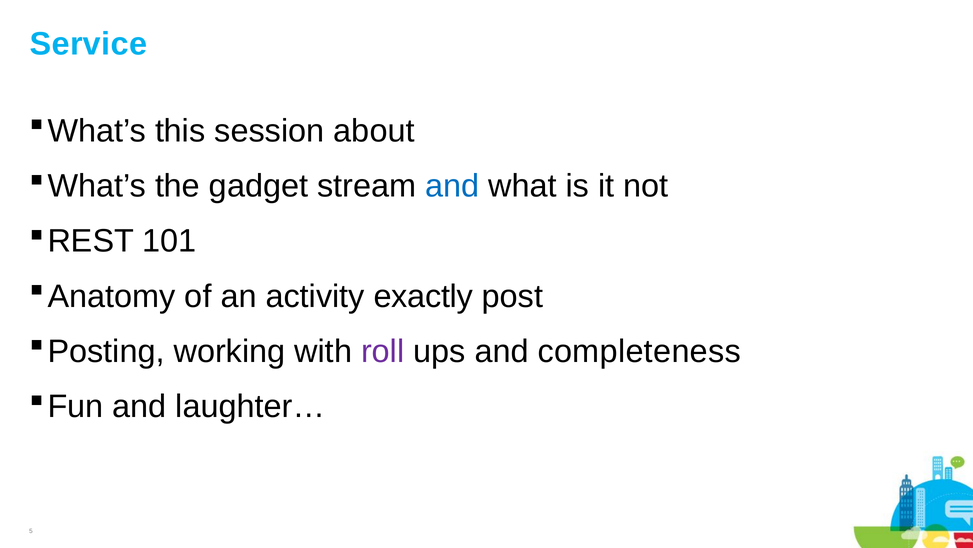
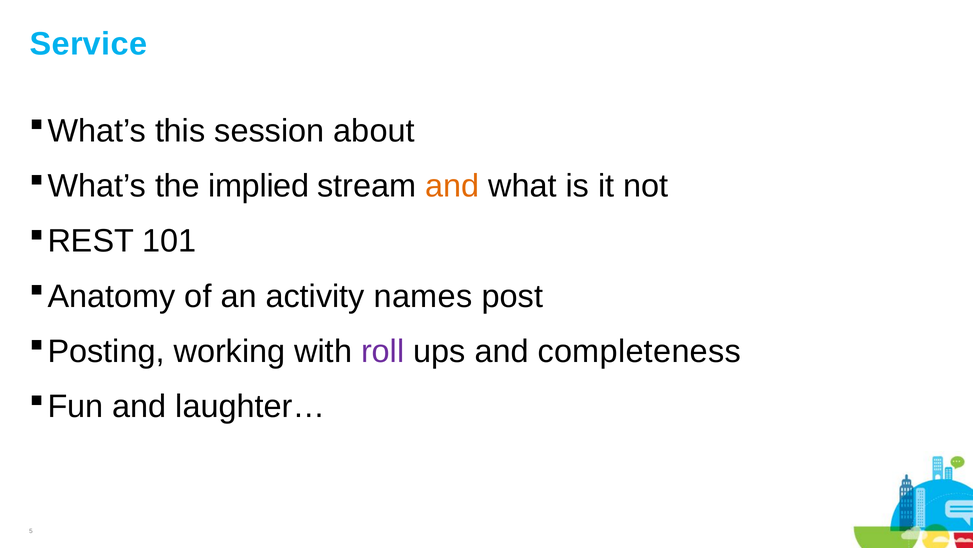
gadget: gadget -> implied (259, 186)
and colour: blue -> orange (452, 186)
exactly: exactly -> names (423, 296)
